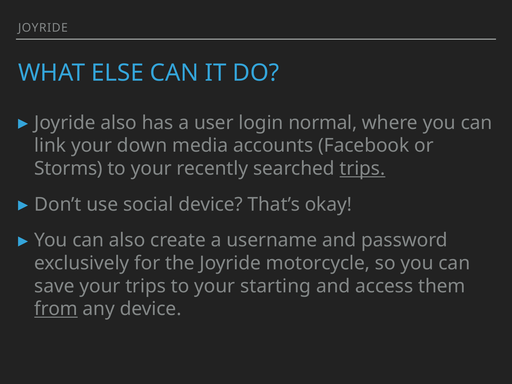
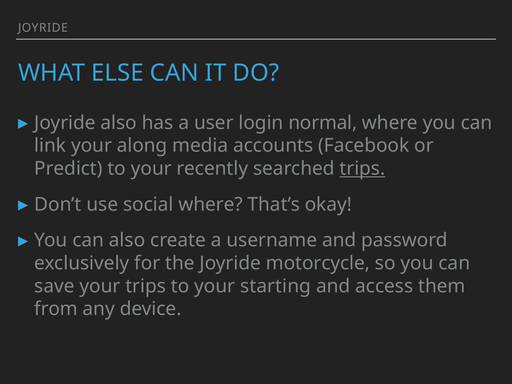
down: down -> along (142, 146)
Storms: Storms -> Predict (68, 169)
social device: device -> where (211, 204)
from underline: present -> none (56, 309)
